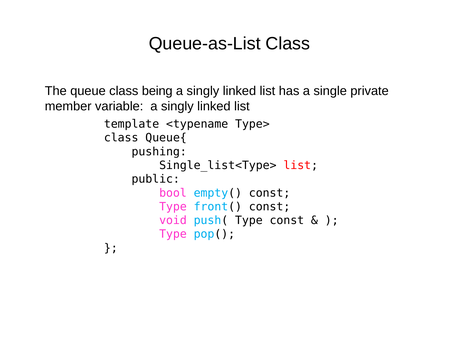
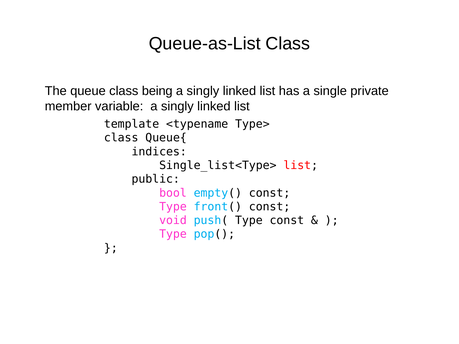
pushing: pushing -> indices (159, 152)
